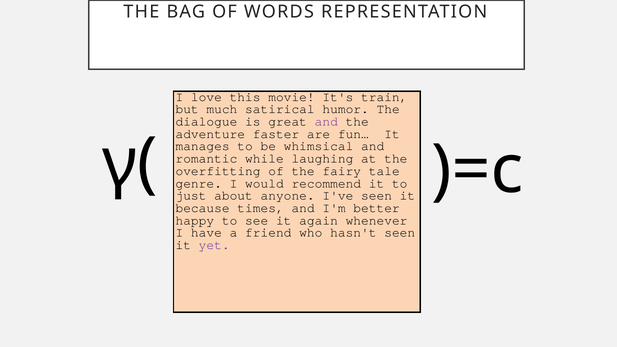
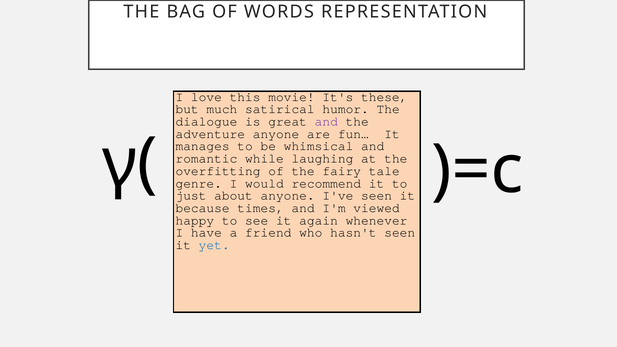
train: train -> these (384, 97)
adventure faster: faster -> anyone (276, 134)
better: better -> viewed (377, 208)
yet colour: purple -> blue (214, 245)
